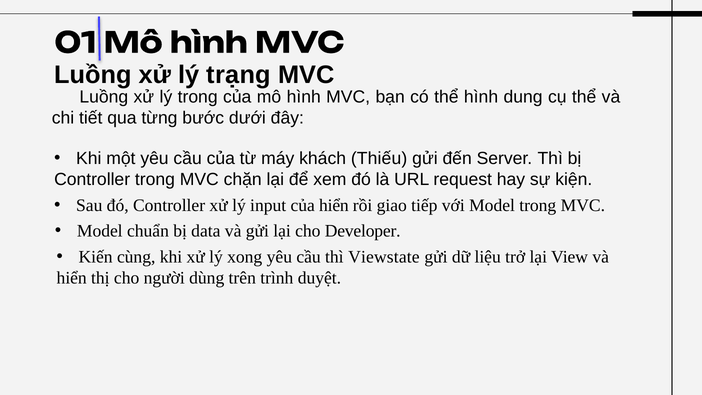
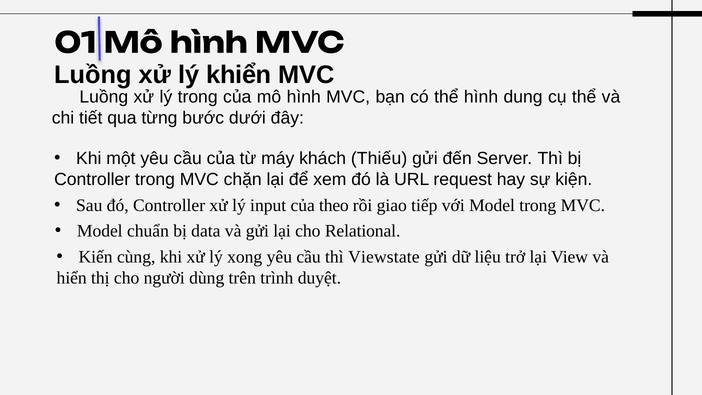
trạng: trạng -> khiển (239, 75)
của hiển: hiển -> theo (334, 205)
Developer: Developer -> Relational (363, 231)
